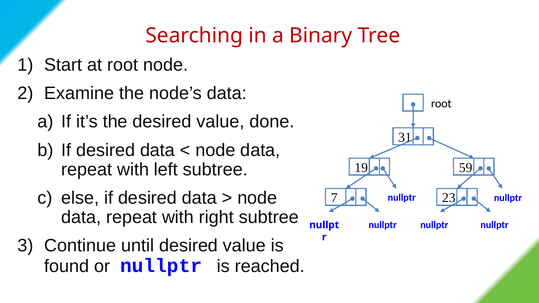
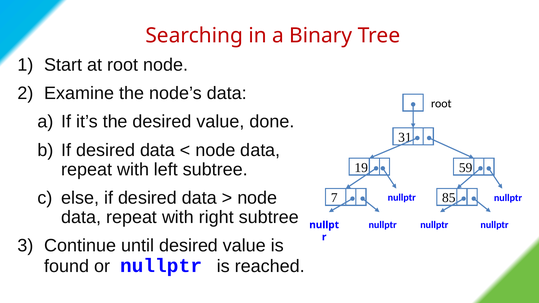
23: 23 -> 85 (449, 198)
